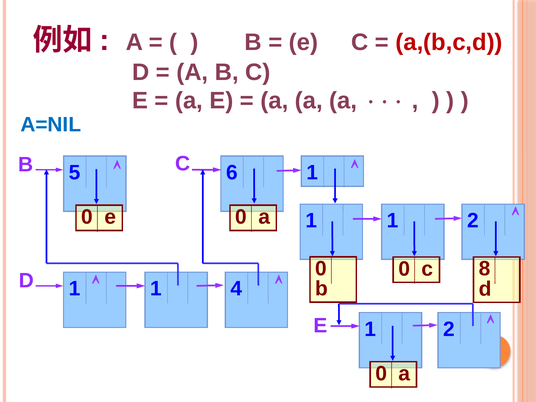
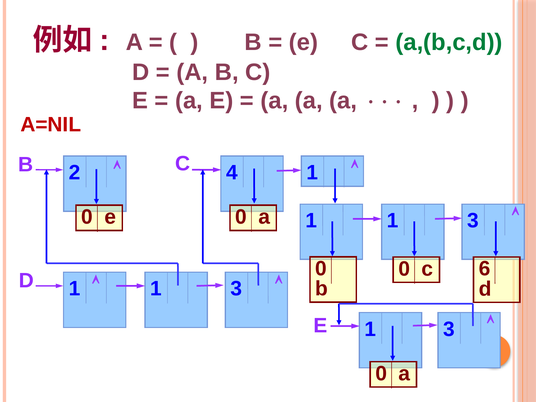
a,(b,c,d colour: red -> green (449, 42)
A=NIL colour: blue -> red (51, 125)
5: 5 -> 2 (75, 173)
6: 6 -> 4 (232, 173)
2: 2 -> 3 (473, 221)
8: 8 -> 6 (485, 269)
4: 4 -> 3 (236, 289)
2: 2 -> 3 (449, 329)
